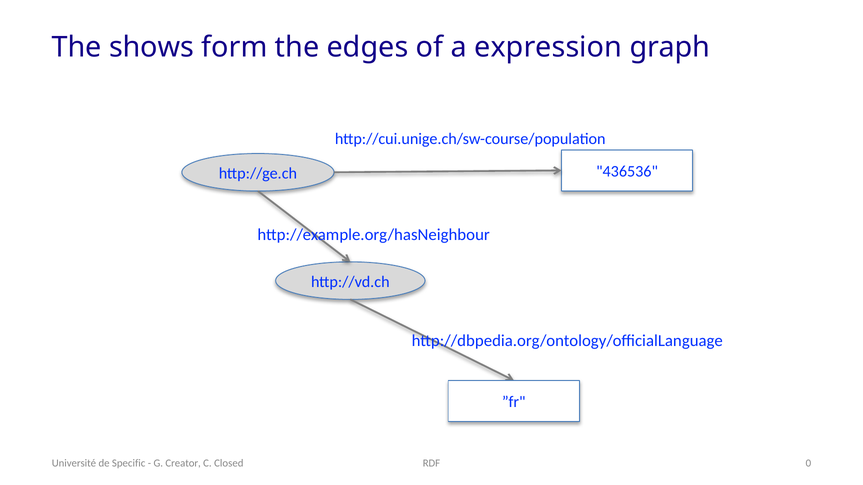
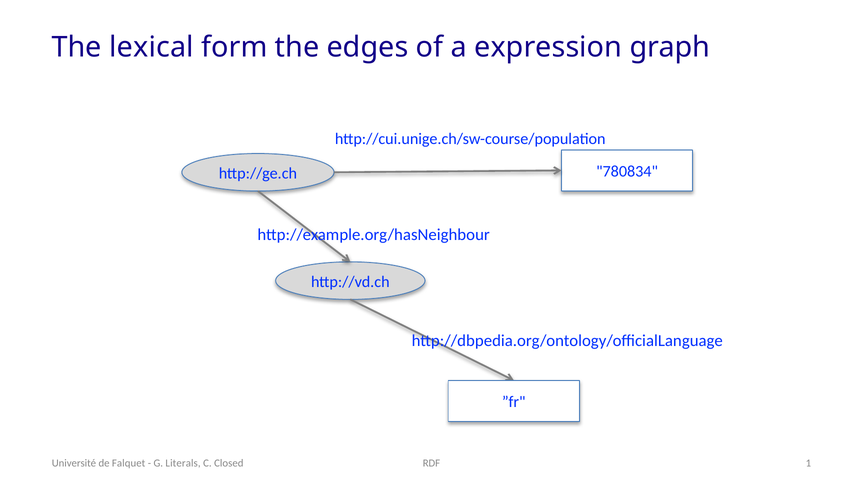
shows: shows -> lexical (151, 47)
436536: 436536 -> 780834 (627, 172)
Specific: Specific -> Falquet (129, 464)
Creator: Creator -> Literals (183, 464)
0: 0 -> 1 (808, 464)
